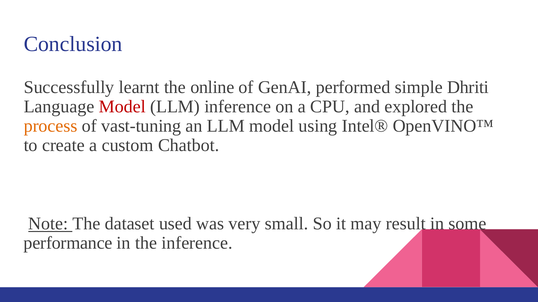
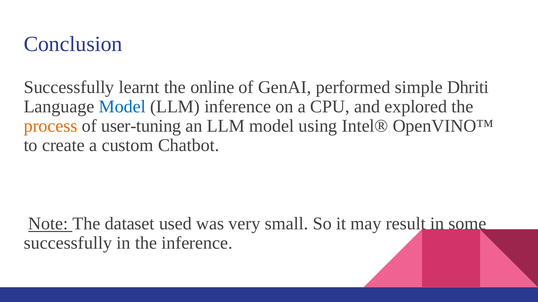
Model colour: red -> blue (122, 107)
vast-tuning: vast-tuning -> user-tuning (141, 126)
performance: performance -> successfully (68, 243)
